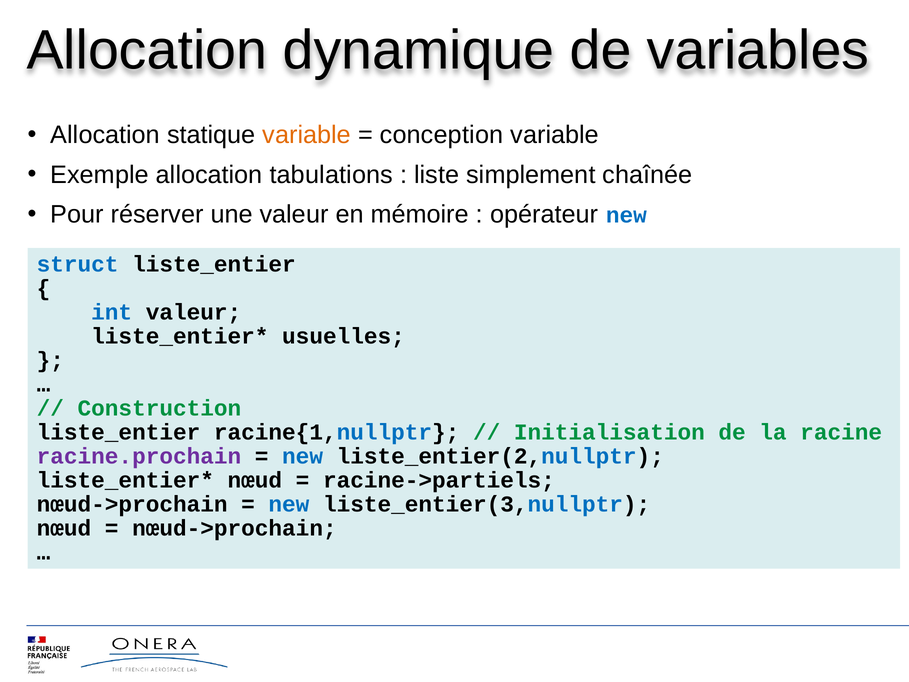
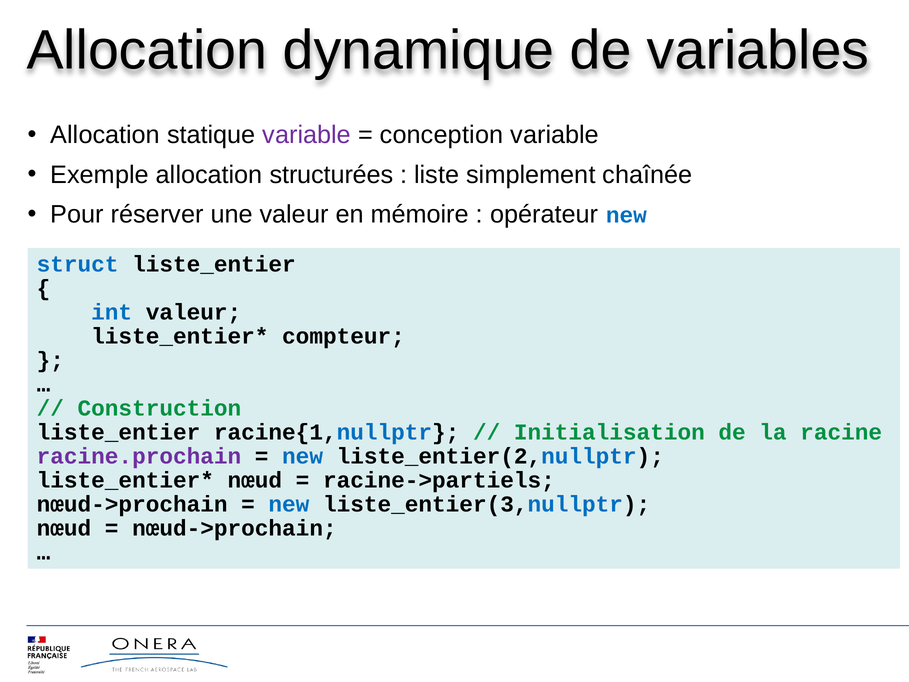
variable colour: orange -> purple (307, 135)
tabulations: tabulations -> structurées (331, 175)
usuelles: usuelles -> compteur (343, 336)
